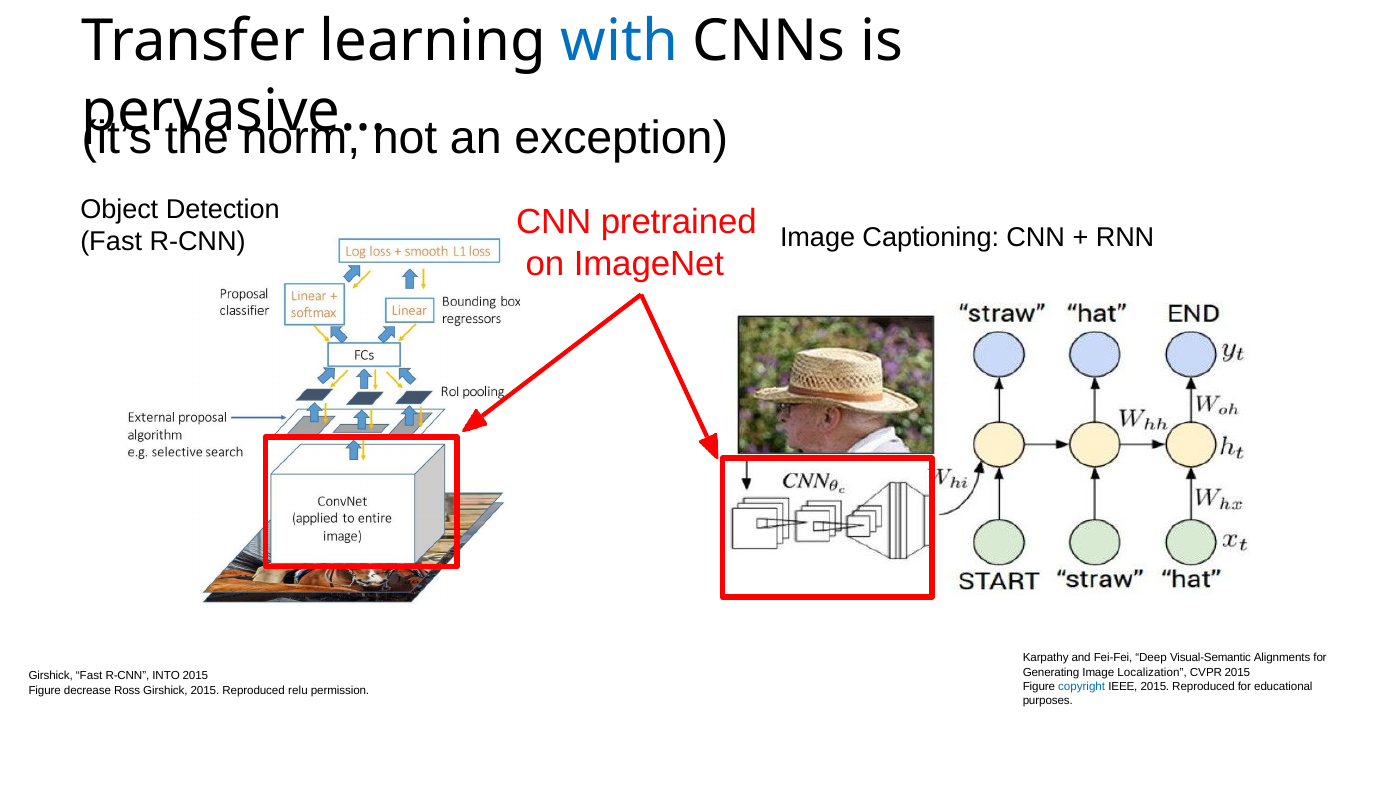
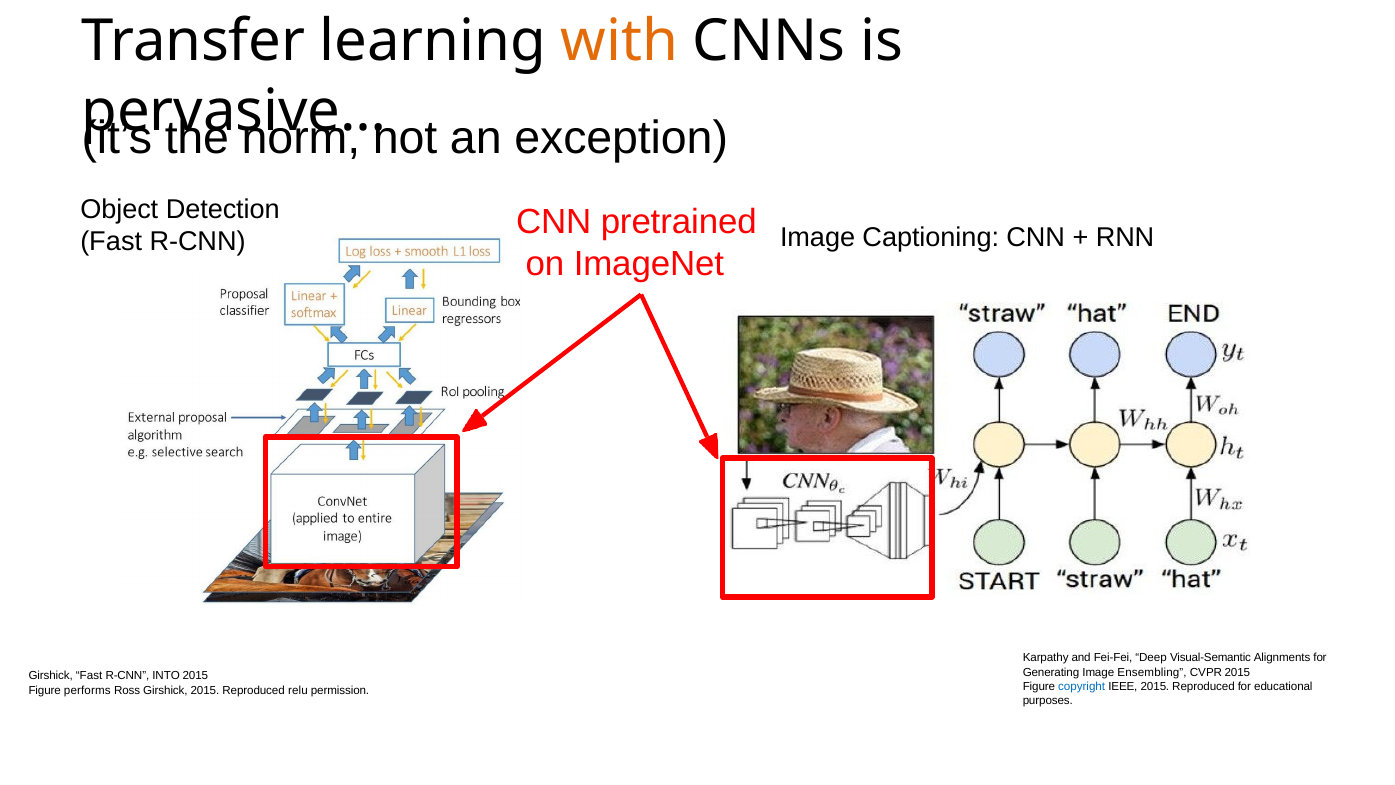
with colour: blue -> orange (619, 42)
Localization: Localization -> Ensembling (1152, 672)
decrease: decrease -> performs (87, 690)
